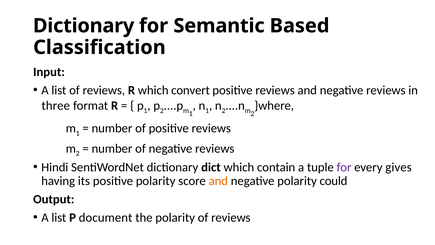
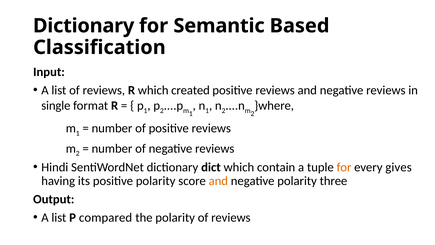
convert: convert -> created (191, 90)
three: three -> single (56, 106)
for colour: purple -> orange (344, 167)
could: could -> three (333, 181)
document: document -> compared (106, 217)
